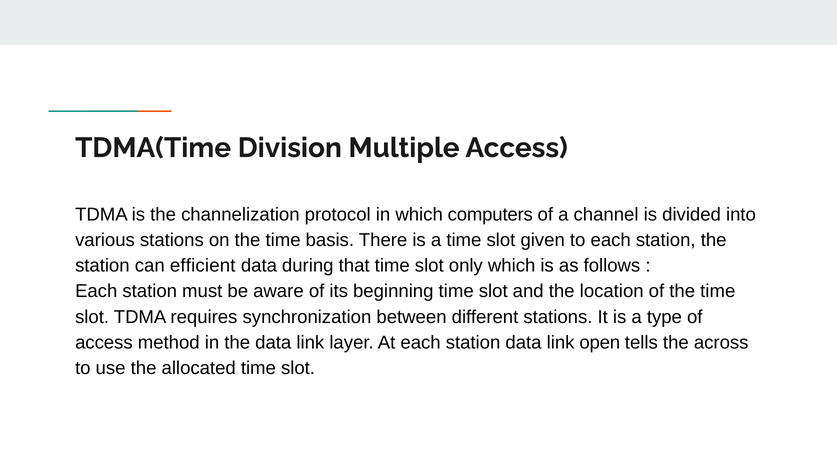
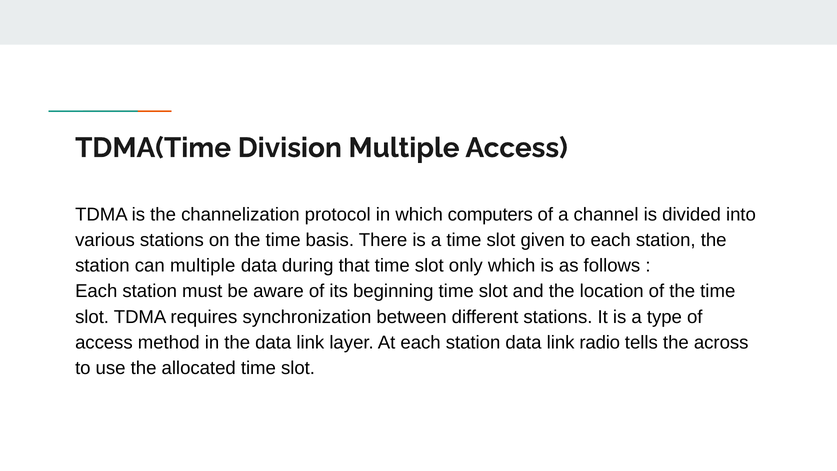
can efficient: efficient -> multiple (203, 266)
open: open -> radio (600, 342)
